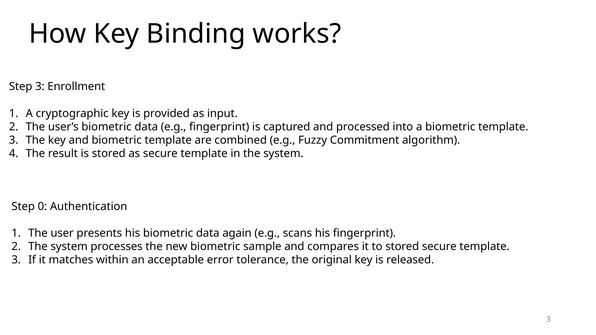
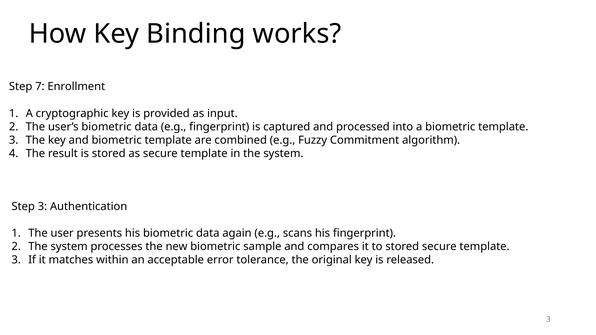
Step 3: 3 -> 7 (40, 87)
Step 0: 0 -> 3 (42, 207)
